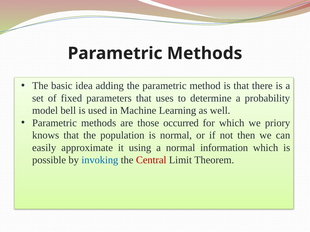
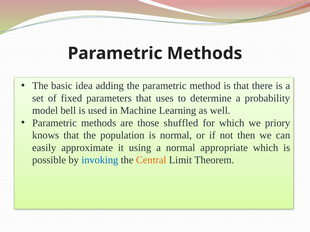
occurred: occurred -> shuffled (181, 123)
information: information -> appropriate (224, 148)
Central colour: red -> orange (151, 160)
